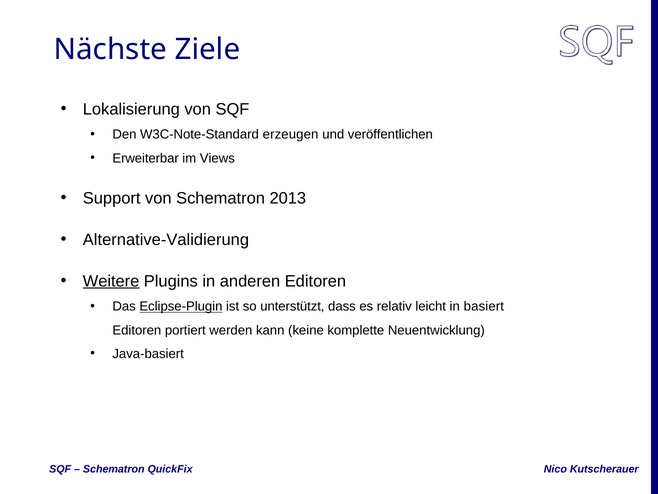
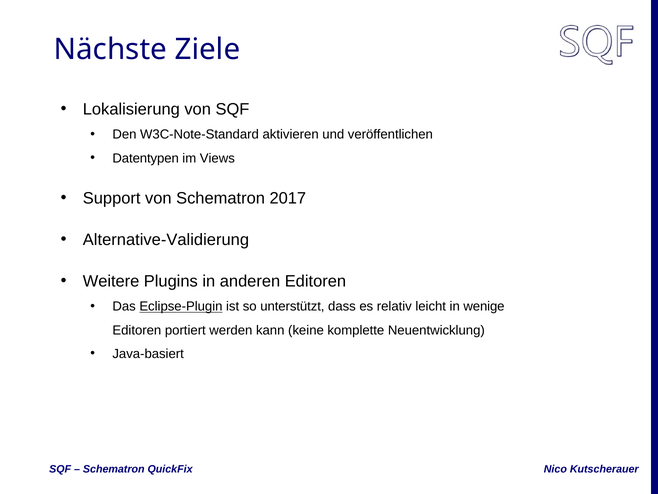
erzeugen: erzeugen -> aktivieren (291, 135)
Erweiterbar: Erweiterbar -> Datentypen (146, 158)
2013: 2013 -> 2017 (288, 198)
Weitere underline: present -> none (111, 281)
basiert: basiert -> wenige (484, 306)
